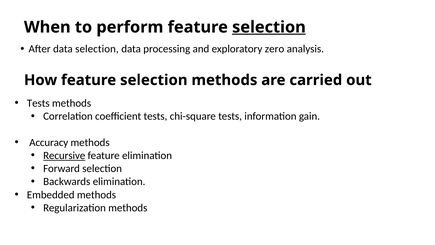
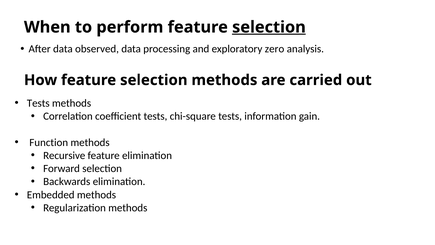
data selection: selection -> observed (97, 49)
Accuracy: Accuracy -> Function (49, 142)
Recursive underline: present -> none (64, 155)
